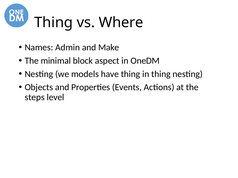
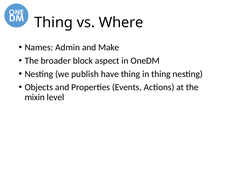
minimal: minimal -> broader (56, 61)
models: models -> publish (85, 74)
steps: steps -> mixin (35, 97)
